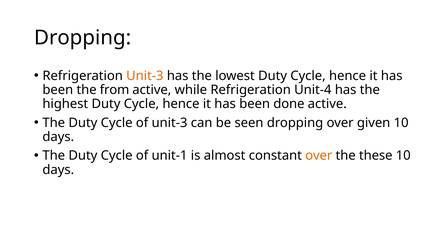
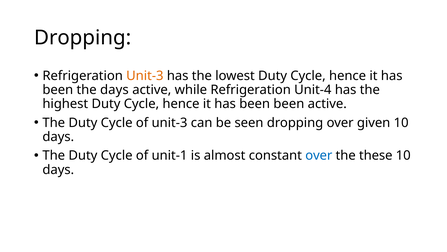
the from: from -> days (114, 90)
been done: done -> been (289, 104)
over colour: orange -> blue (319, 155)
